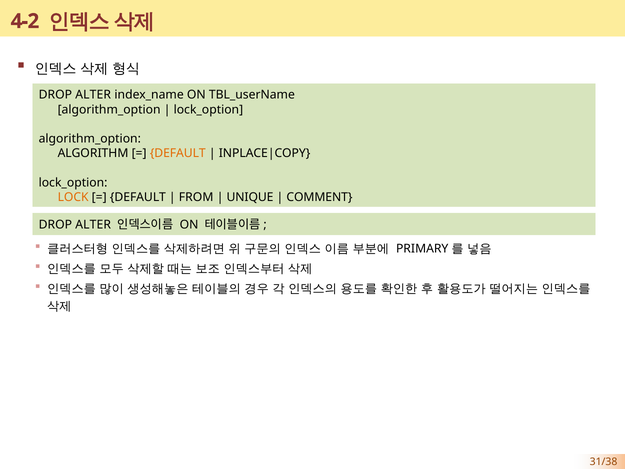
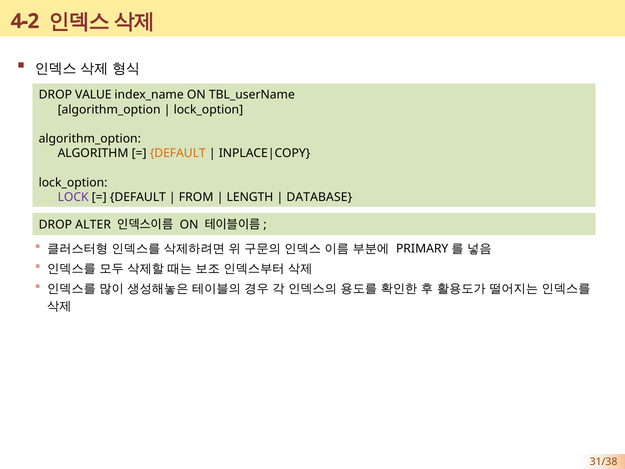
ALTER: ALTER -> VALUE (93, 95)
LOCK colour: orange -> purple (73, 197)
UNIQUE: UNIQUE -> LENGTH (250, 197)
COMMENT: COMMENT -> DATABASE (319, 197)
